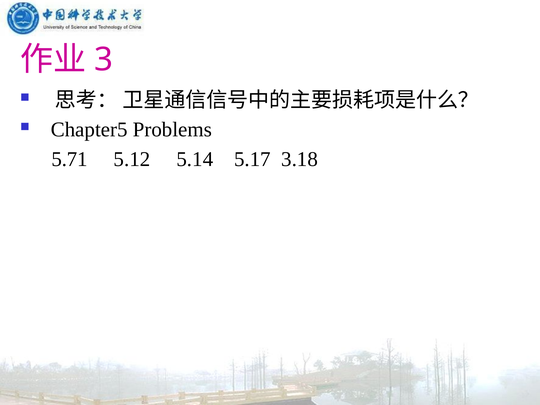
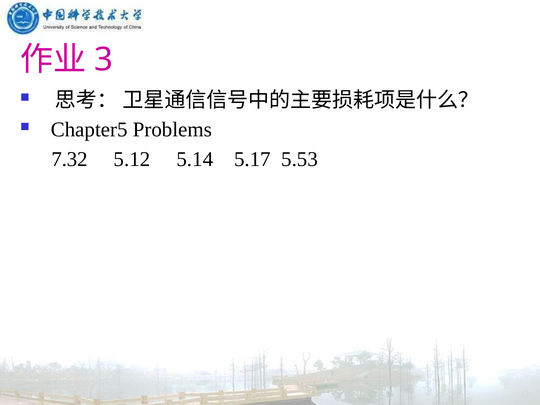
5.71: 5.71 -> 7.32 (70, 159)
3.18: 3.18 -> 5.53 (300, 159)
